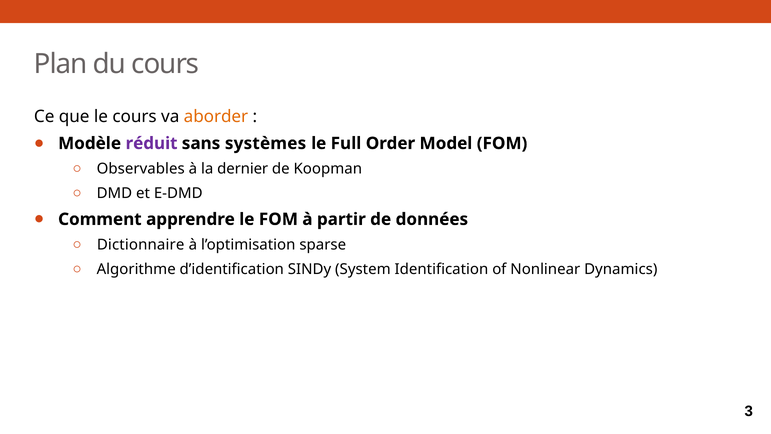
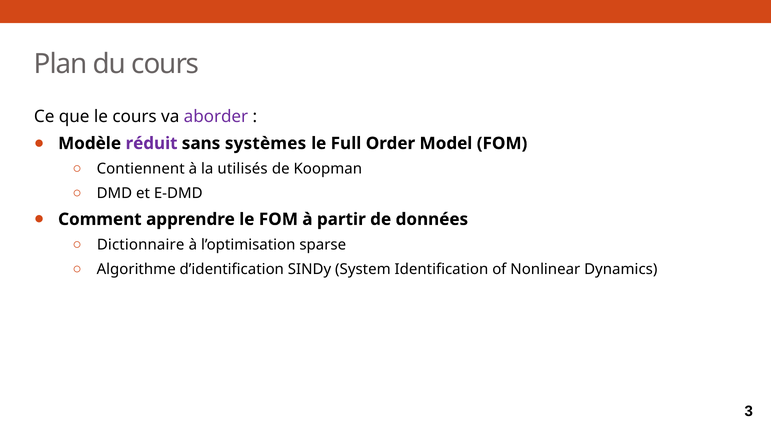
aborder colour: orange -> purple (216, 116)
Observables: Observables -> Contiennent (141, 169)
dernier: dernier -> utilisés (243, 169)
